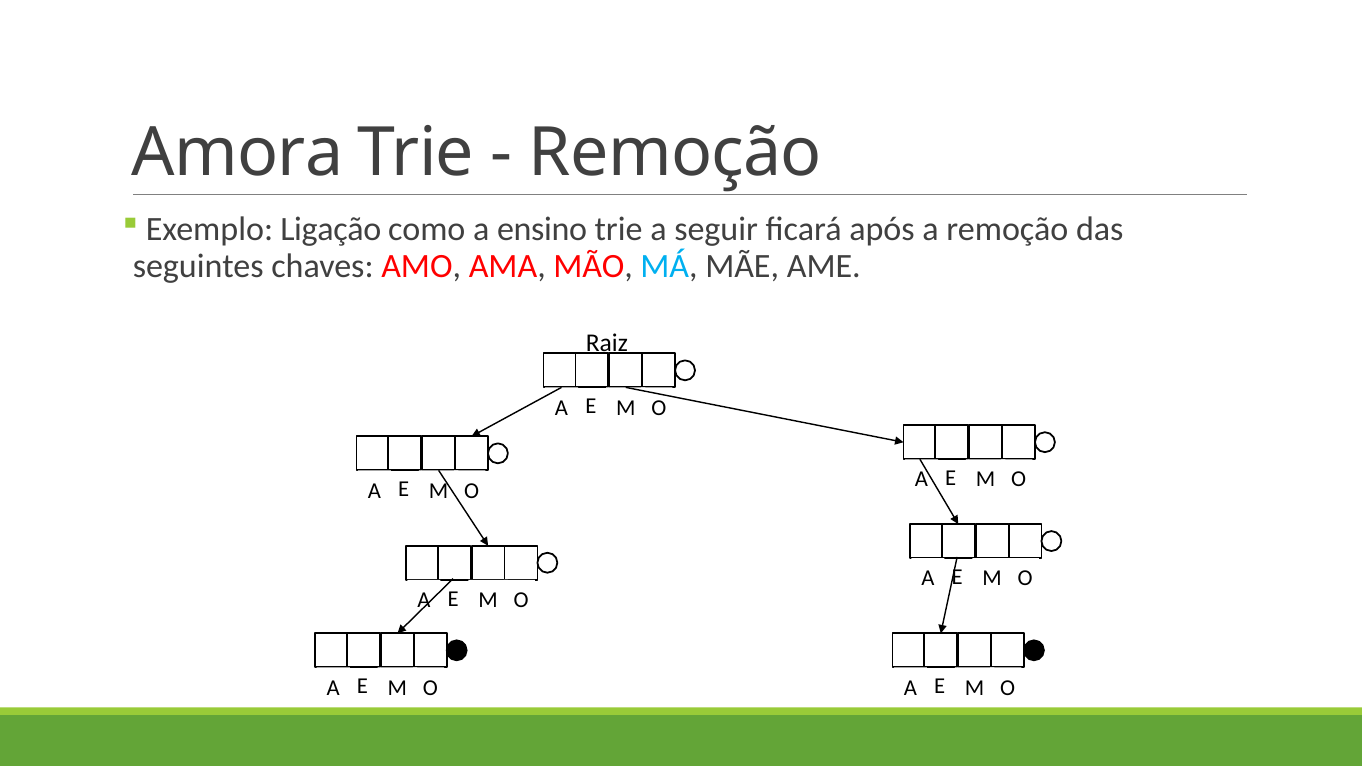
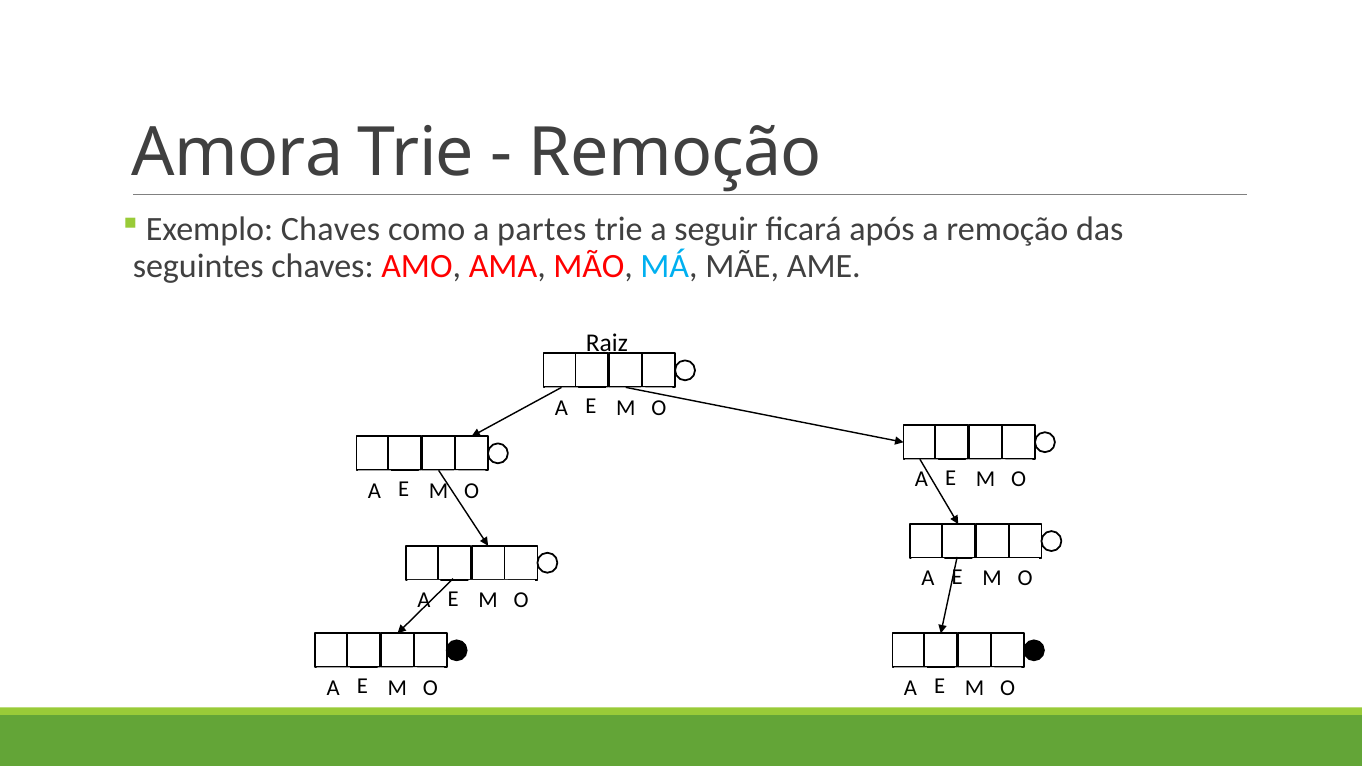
Exemplo Ligação: Ligação -> Chaves (330, 229)
ensino: ensino -> partes (542, 229)
